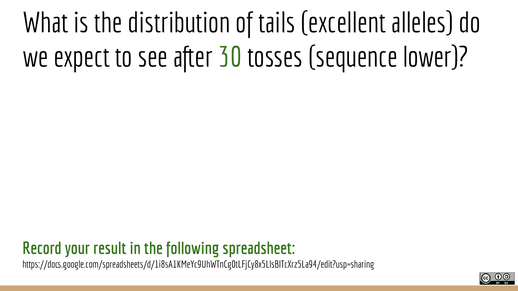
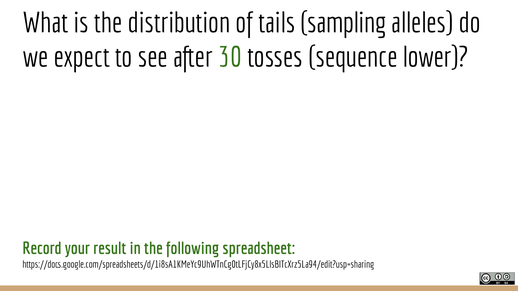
excellent: excellent -> sampling (343, 23)
